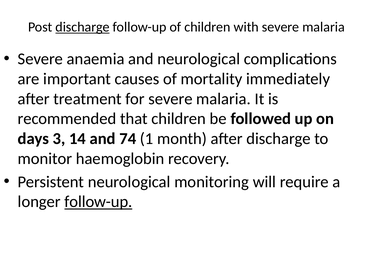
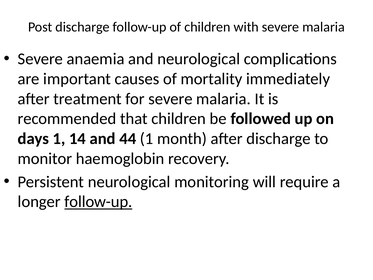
discharge underline: present -> none (83, 27)
days 3: 3 -> 1 (59, 139)
74: 74 -> 44 (128, 139)
